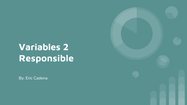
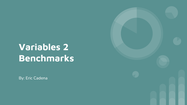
Responsible: Responsible -> Benchmarks (46, 58)
